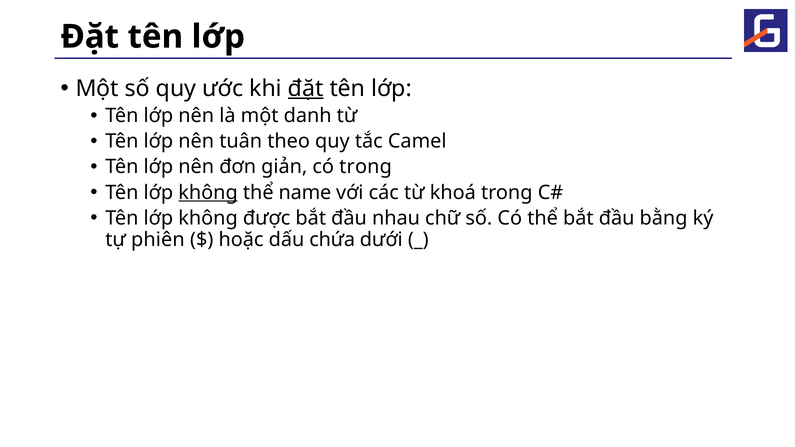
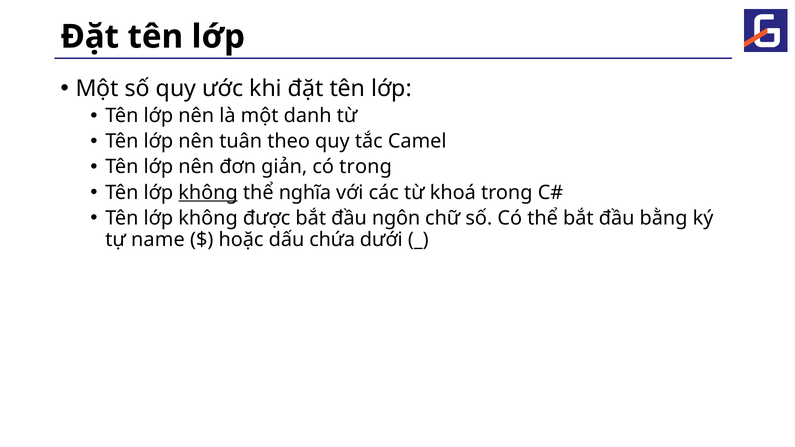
đặt underline: present -> none (306, 88)
name: name -> nghĩa (305, 193)
nhau: nhau -> ngôn (396, 218)
phiên: phiên -> name (158, 240)
